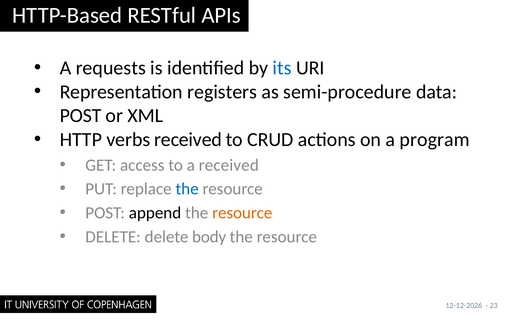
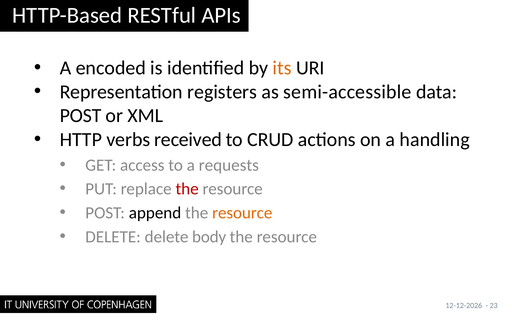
requests: requests -> encoded (111, 68)
its colour: blue -> orange (282, 68)
semi-procedure: semi-procedure -> semi-accessible (347, 92)
program: program -> handling (435, 140)
a received: received -> requests (229, 165)
the colour: blue -> red (187, 189)
